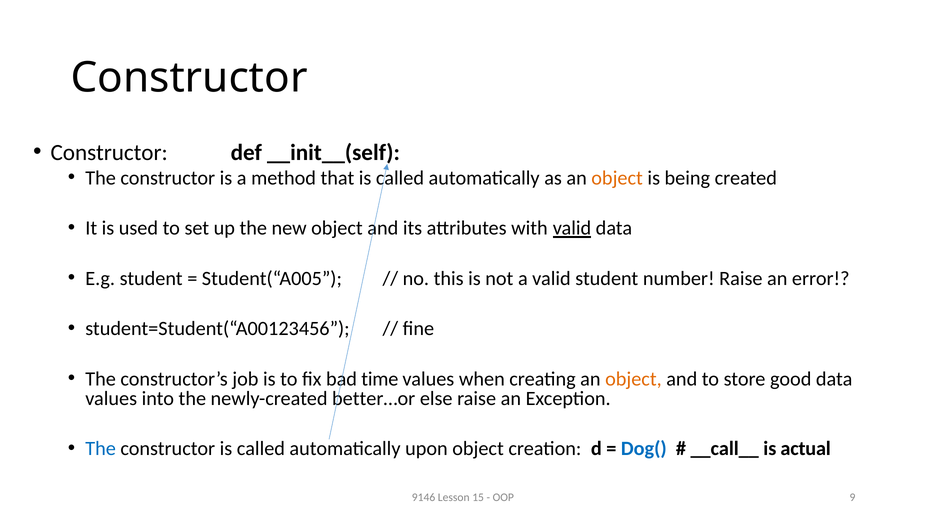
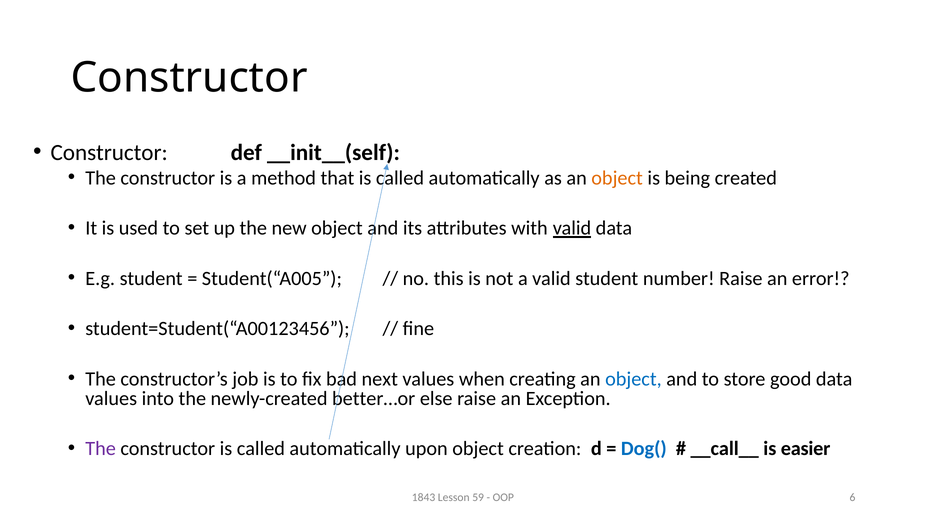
time: time -> next (380, 379)
object colour: orange -> blue (633, 379)
The colour: blue -> purple (101, 449)
actual: actual -> easier (806, 449)
9146: 9146 -> 1843 (424, 497)
15: 15 -> 59 (478, 497)
9: 9 -> 6 (853, 497)
